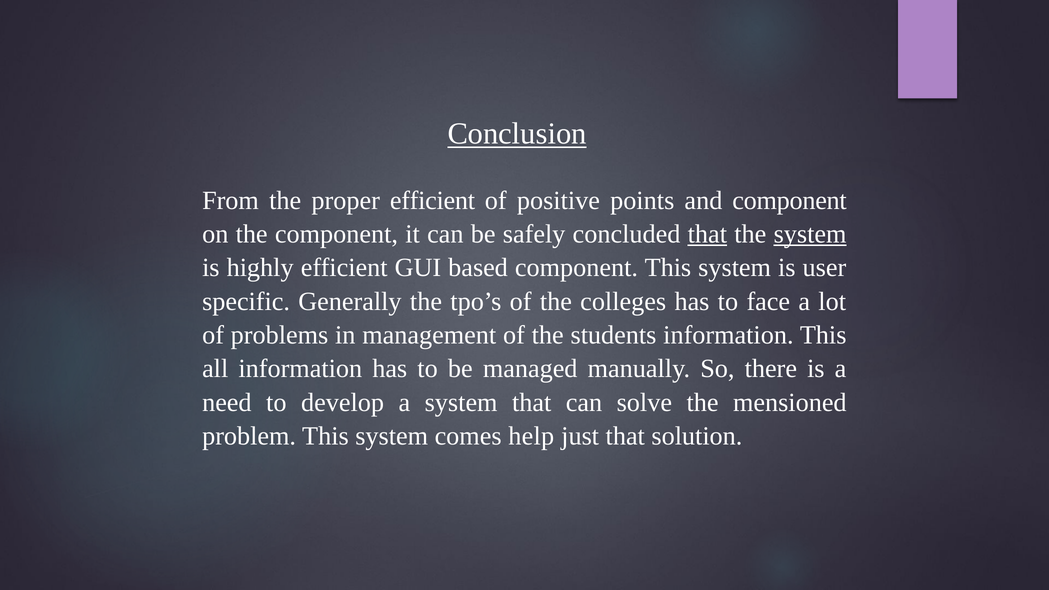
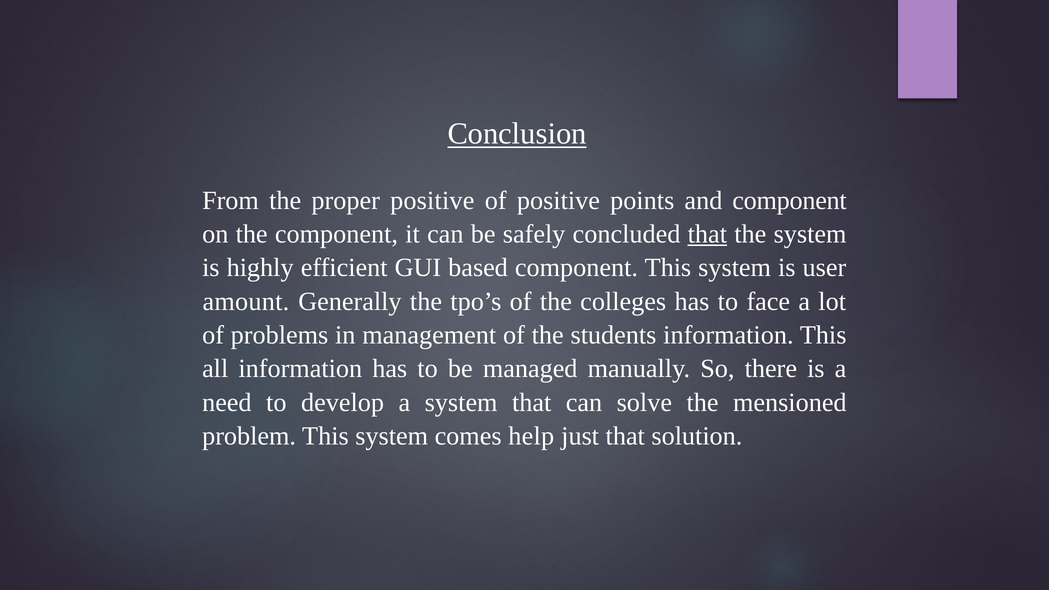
proper efficient: efficient -> positive (432, 200)
system underline: present -> none (810, 234)
specific: specific -> amount (246, 301)
